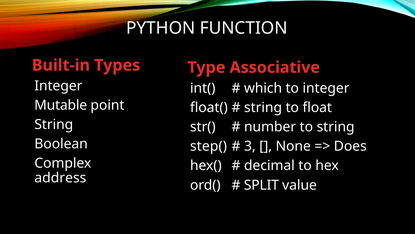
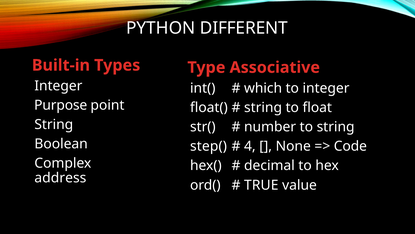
FUNCTION: FUNCTION -> DIFFERENT (244, 28)
Mutable: Mutable -> Purpose (61, 105)
3: 3 -> 4 (250, 146)
Does: Does -> Code (350, 146)
SPLIT: SPLIT -> TRUE (261, 185)
